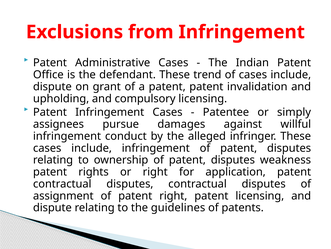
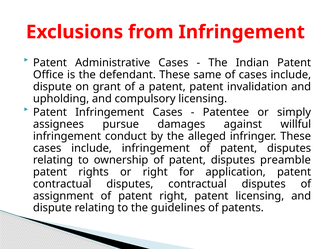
trend: trend -> same (207, 75)
weakness: weakness -> preamble (285, 160)
